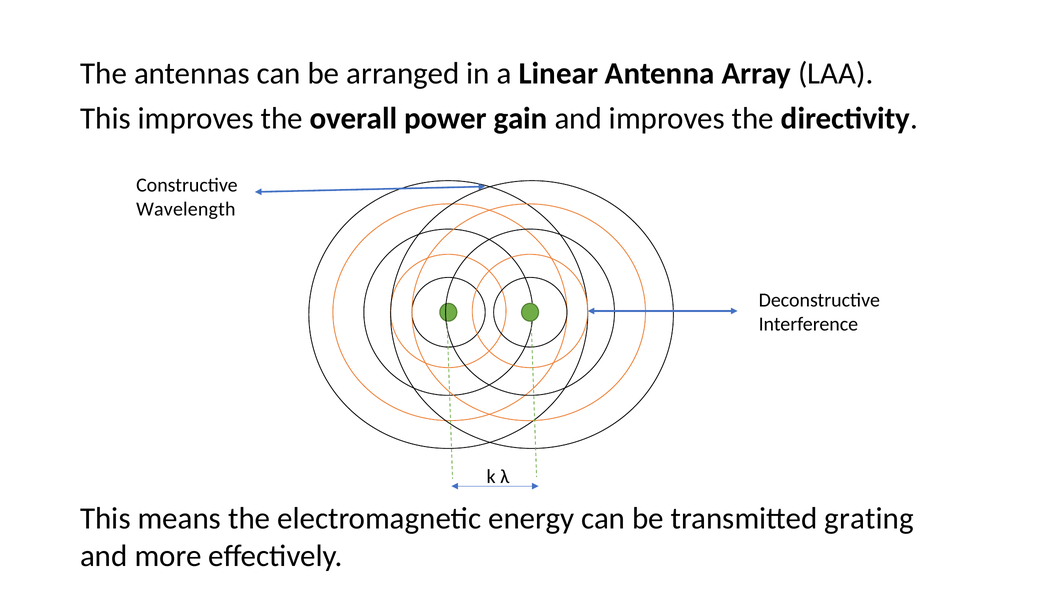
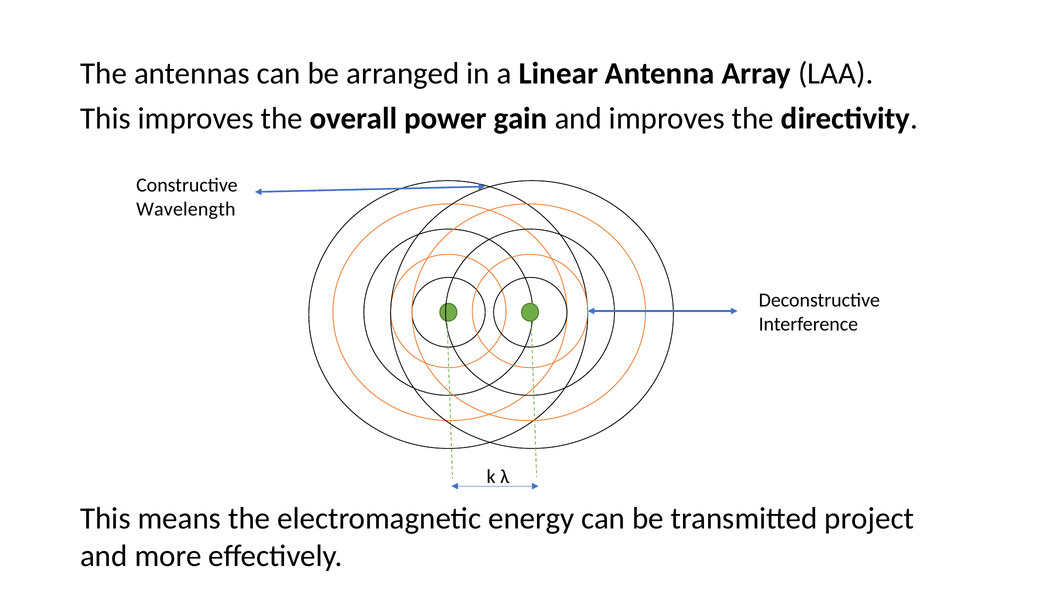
grating: grating -> project (869, 519)
